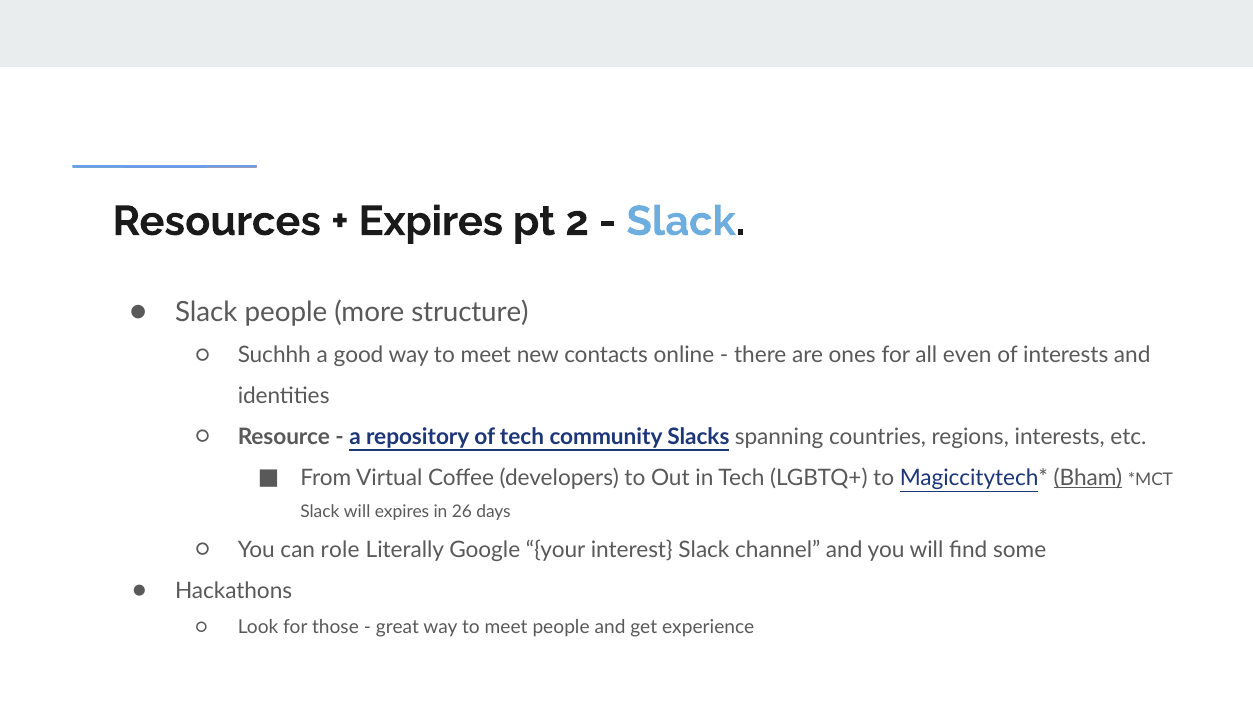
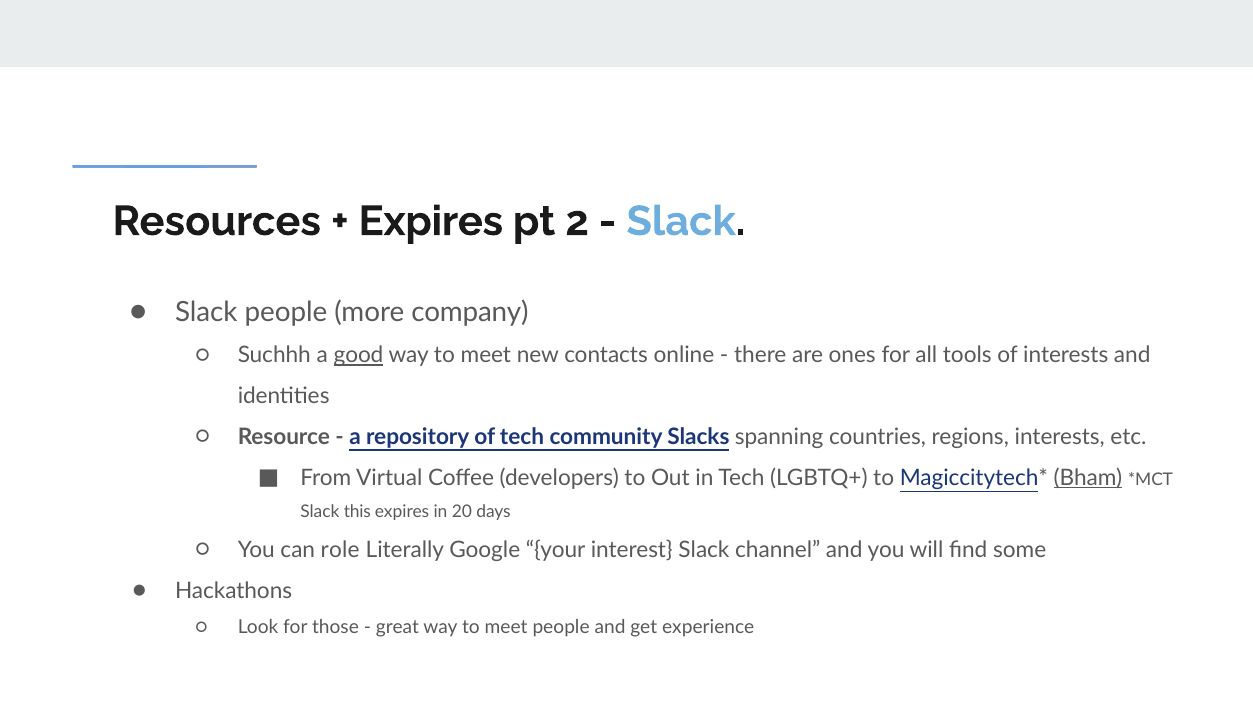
structure: structure -> company (470, 312)
good underline: none -> present (359, 355)
even: even -> tools (967, 355)
Slack will: will -> this (357, 512)
26: 26 -> 20 (462, 512)
